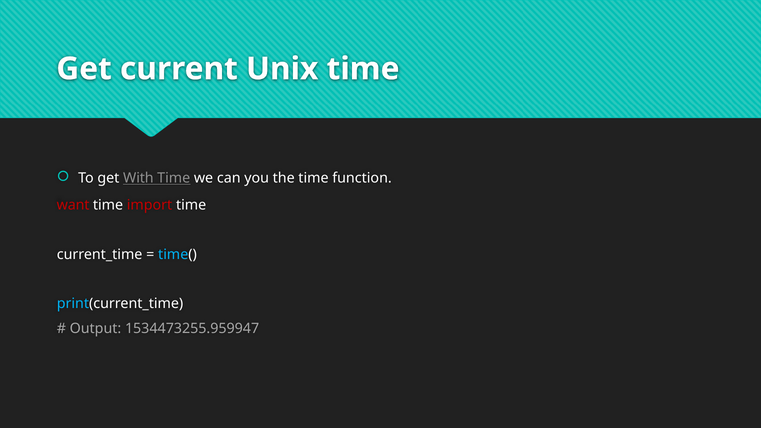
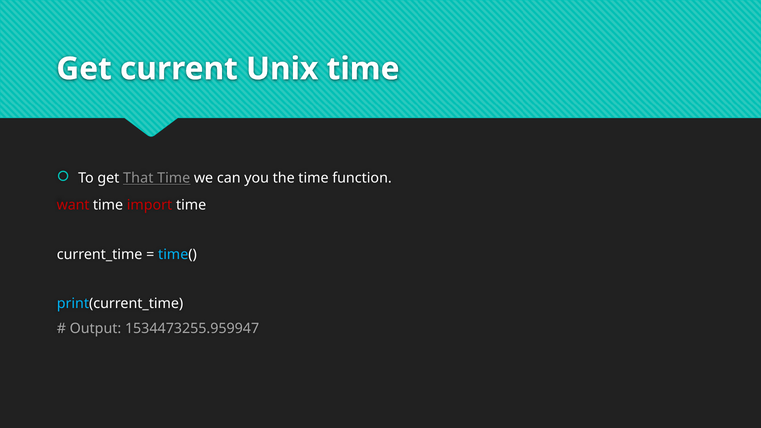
With: With -> That (138, 178)
